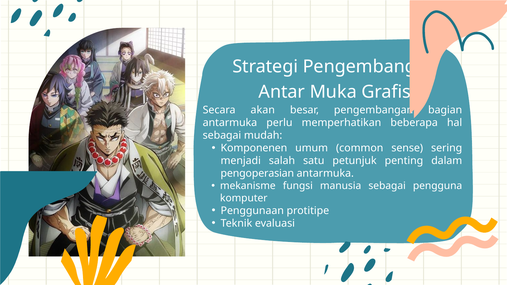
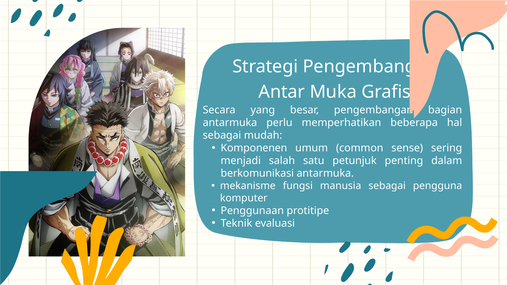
akan: akan -> yang (263, 110)
pengoperasian: pengoperasian -> berkomunikasi (257, 174)
